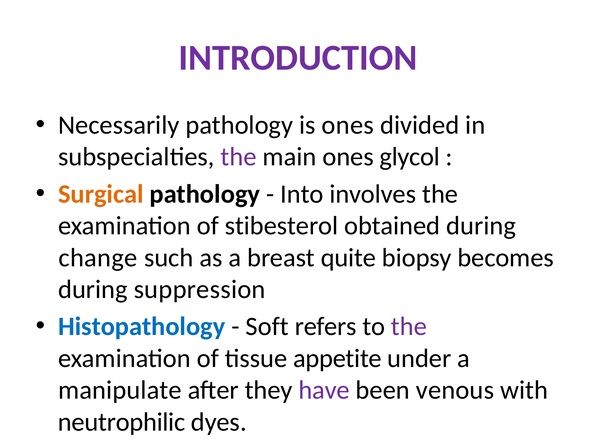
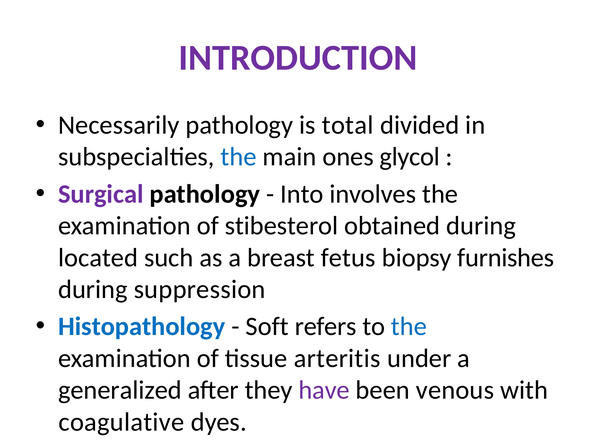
is ones: ones -> total (348, 125)
the colour: purple -> blue (239, 157)
Surgical colour: orange -> purple (101, 194)
change: change -> located (98, 258)
quite: quite -> fetus (348, 258)
becomes: becomes -> furnishes (506, 258)
the colour: purple -> blue (409, 327)
appetite: appetite -> arteritis (337, 358)
manipulate: manipulate -> generalized (120, 390)
neutrophilic: neutrophilic -> coagulative (121, 422)
